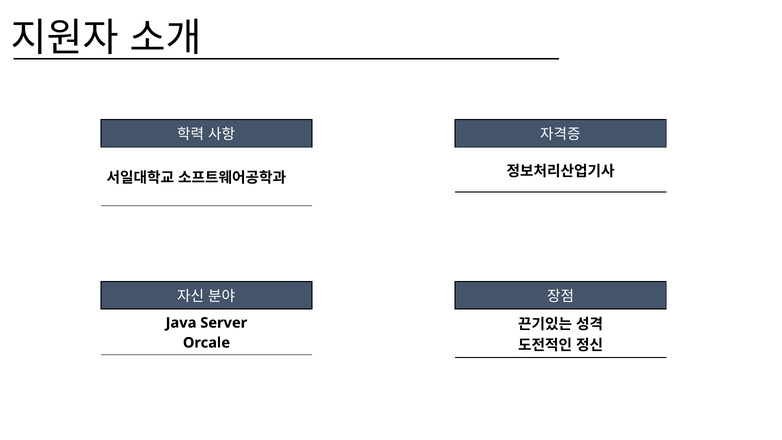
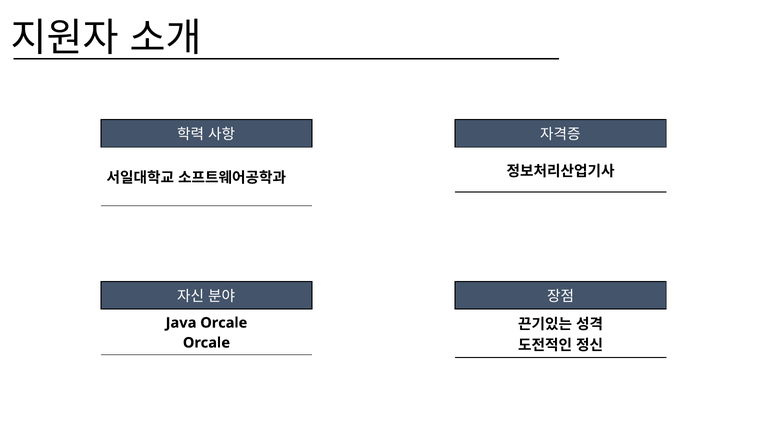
Java Server: Server -> Orcale (224, 323)
